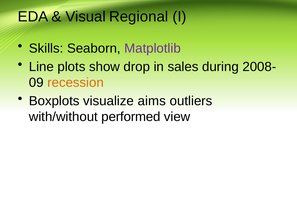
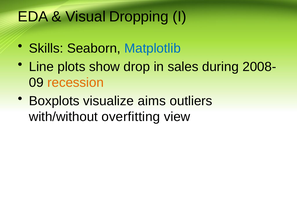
Regional: Regional -> Dropping (139, 17)
Matplotlib colour: purple -> blue (153, 48)
performed: performed -> overfitting (131, 117)
